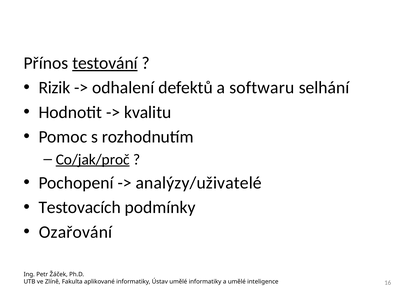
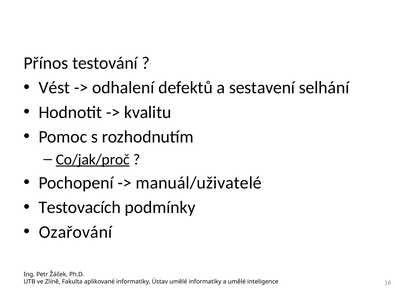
testování underline: present -> none (105, 63)
Rizik: Rizik -> Vést (54, 88)
softwaru: softwaru -> sestavení (262, 88)
analýzy/uživatelé: analýzy/uživatelé -> manuál/uživatelé (199, 183)
